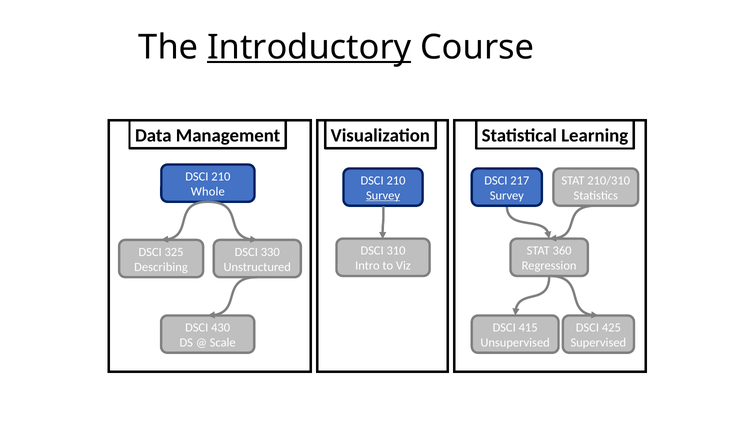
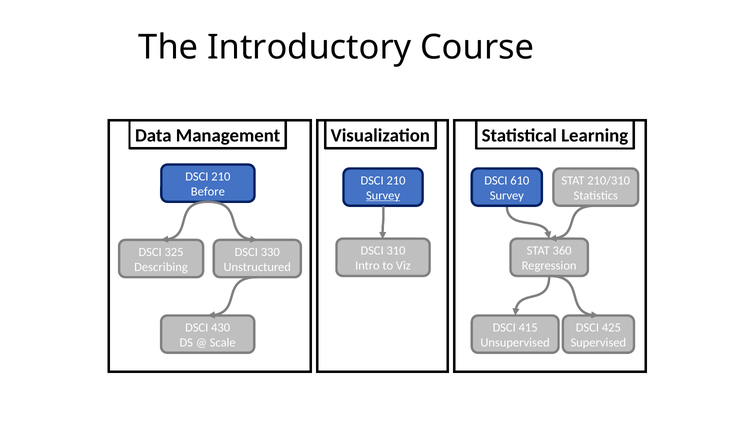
Introductory underline: present -> none (309, 47)
217: 217 -> 610 (520, 180)
Whole: Whole -> Before (208, 192)
